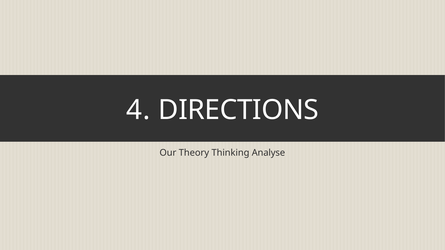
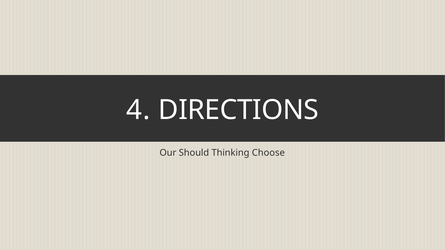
Theory: Theory -> Should (194, 153)
Analyse: Analyse -> Choose (268, 153)
